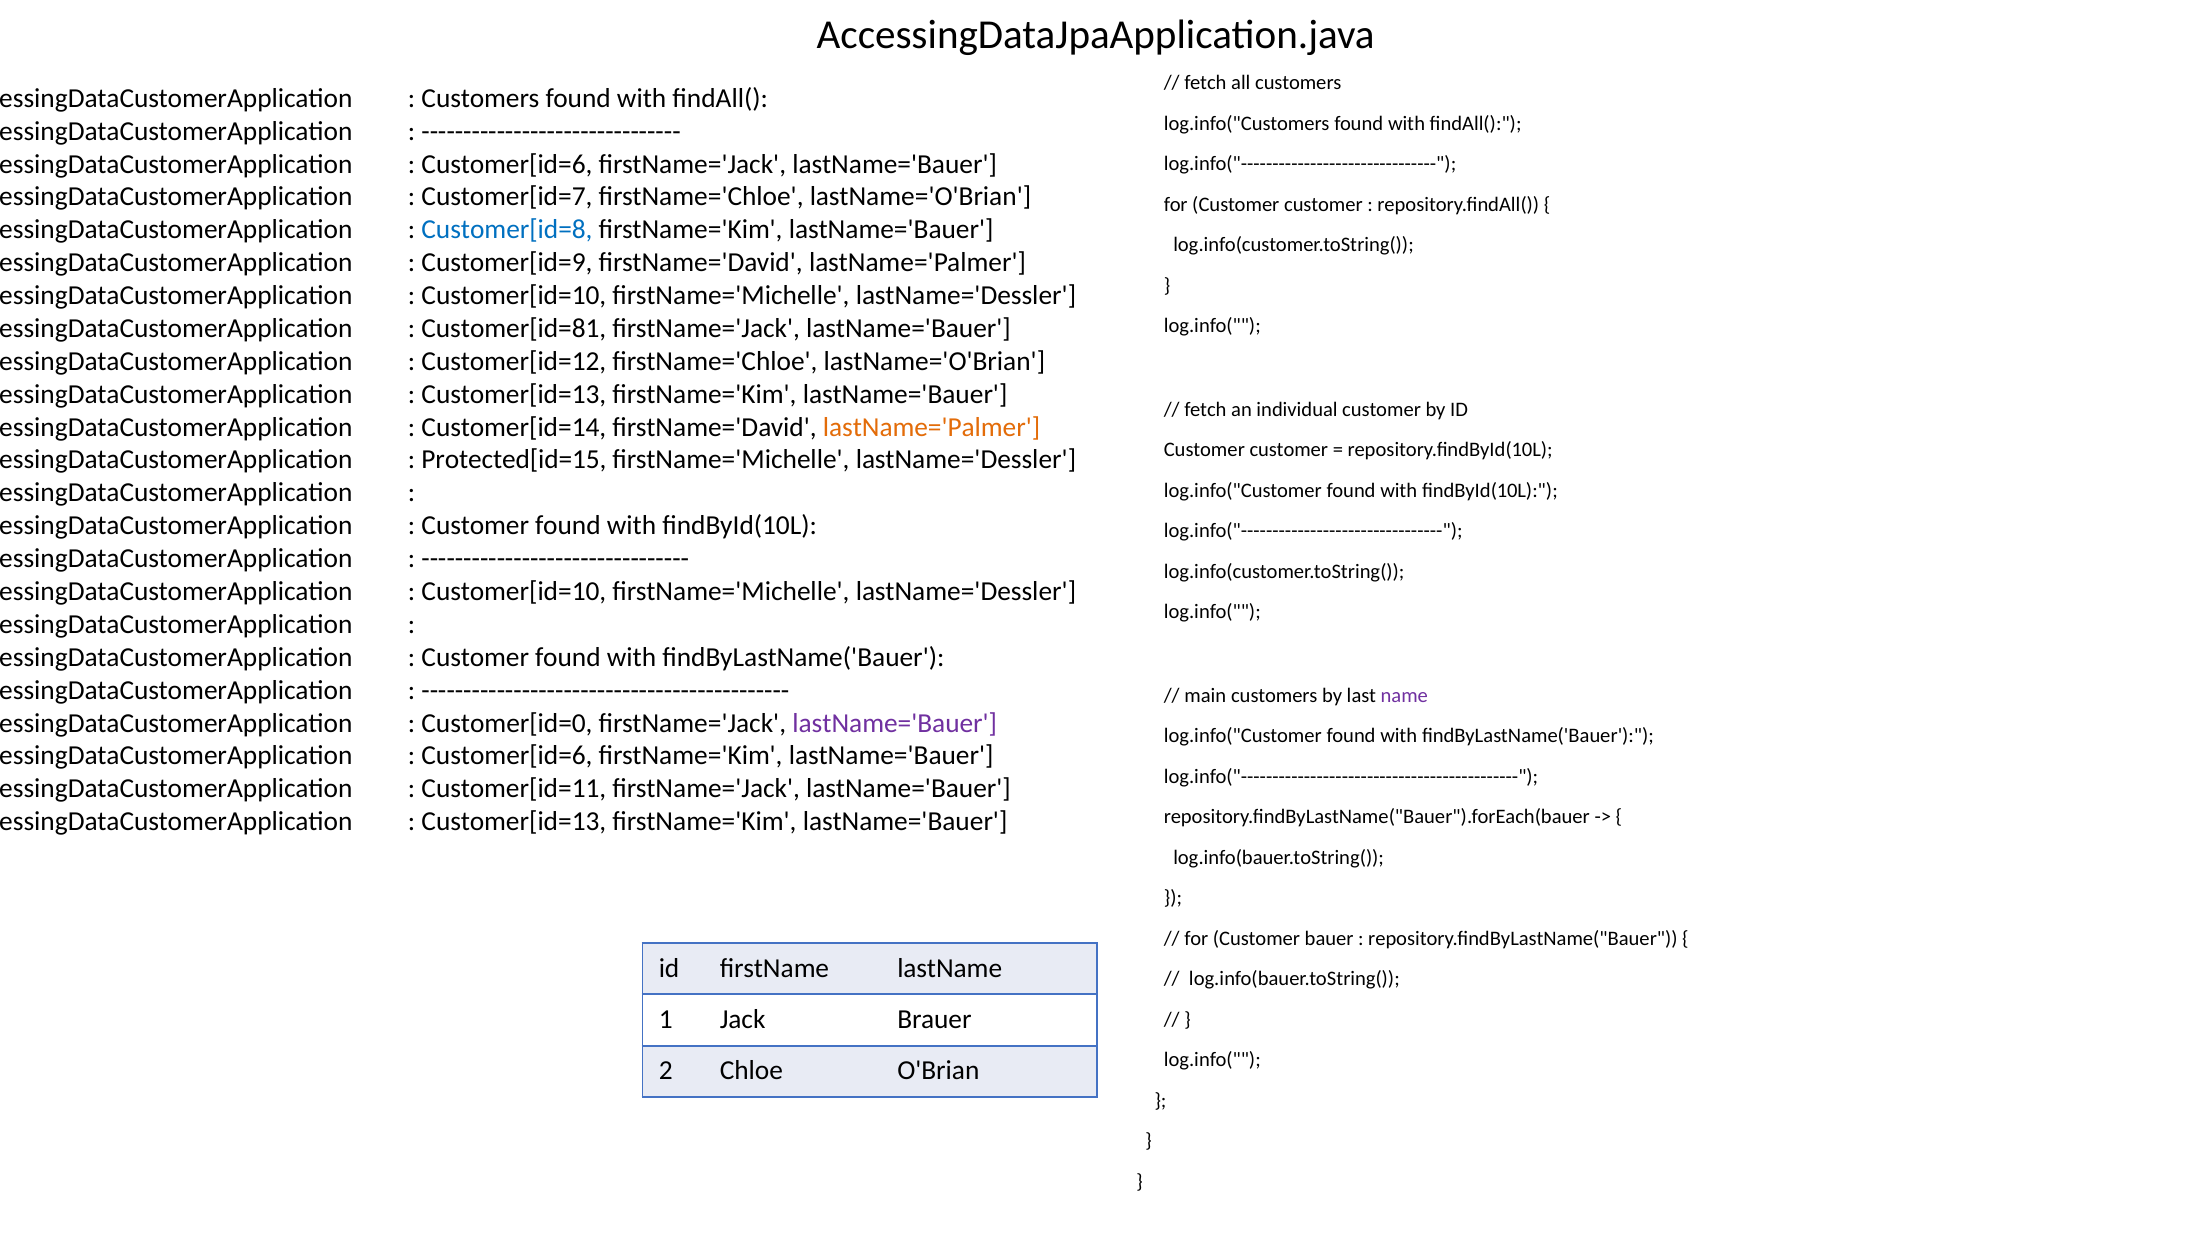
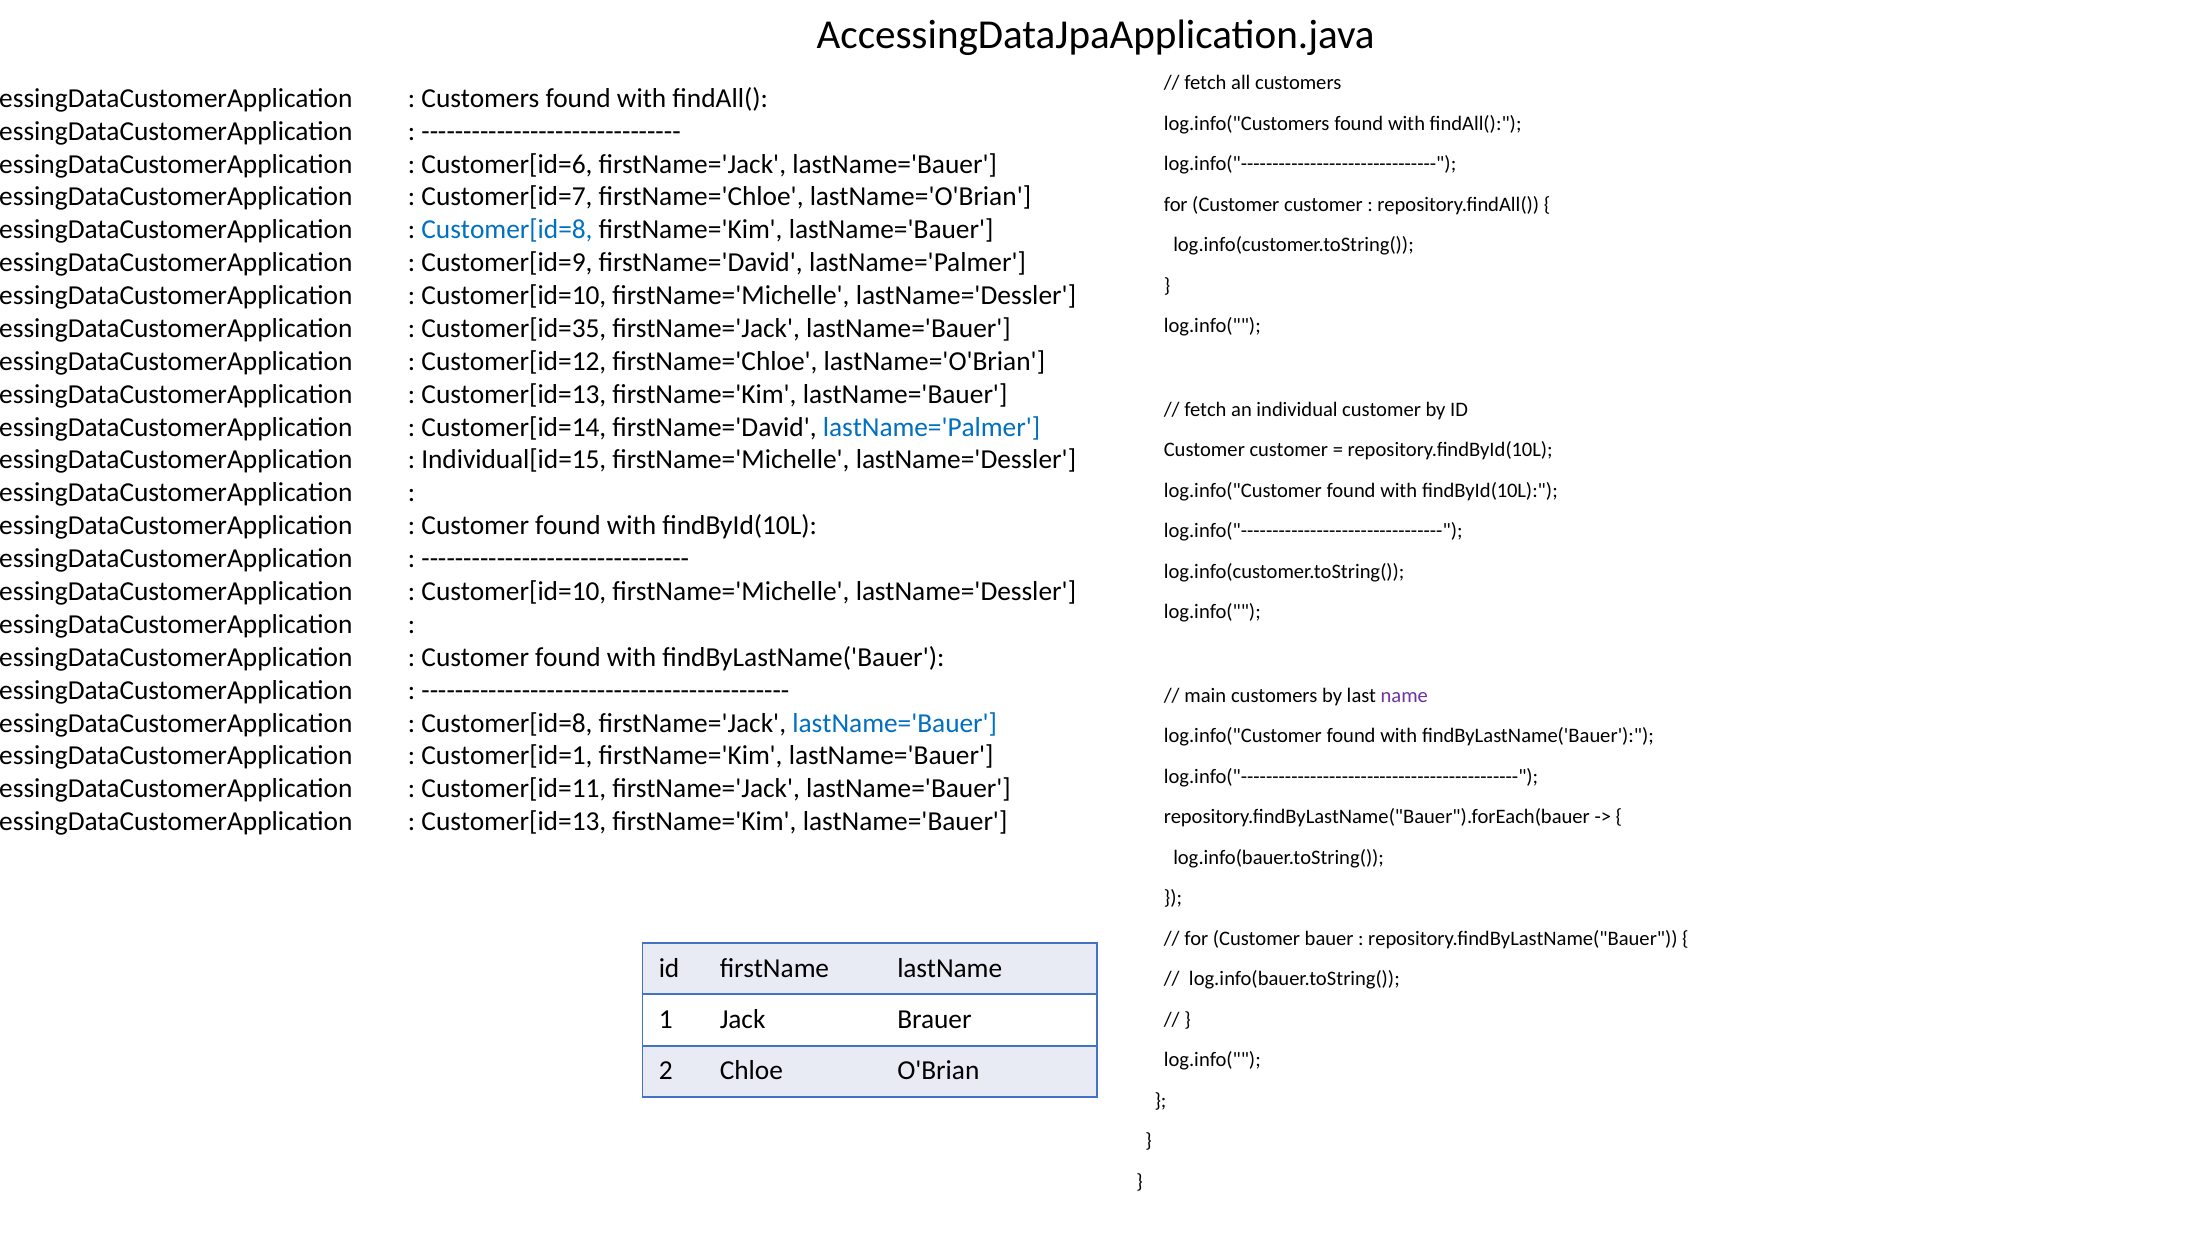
Customer[id=81: Customer[id=81 -> Customer[id=35 (514, 328)
lastName='Palmer colour: orange -> blue (931, 427)
Protected[id=15: Protected[id=15 -> Individual[id=15 (514, 460)
Customer[id=0: Customer[id=0 -> Customer[id=8 (507, 723)
lastName='Bauer colour: purple -> blue (895, 723)
Customer[id=6: Customer[id=6 -> Customer[id=1 (507, 756)
